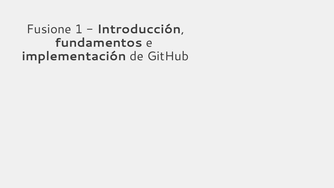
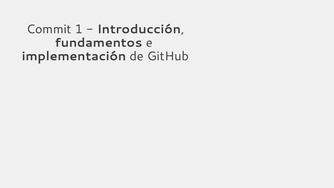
Fusione: Fusione -> Commit (49, 29)
